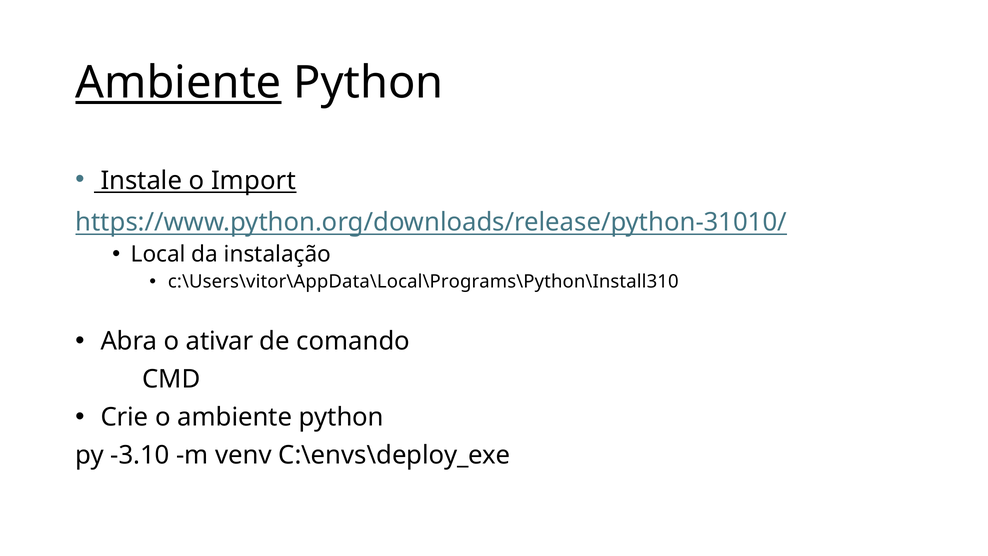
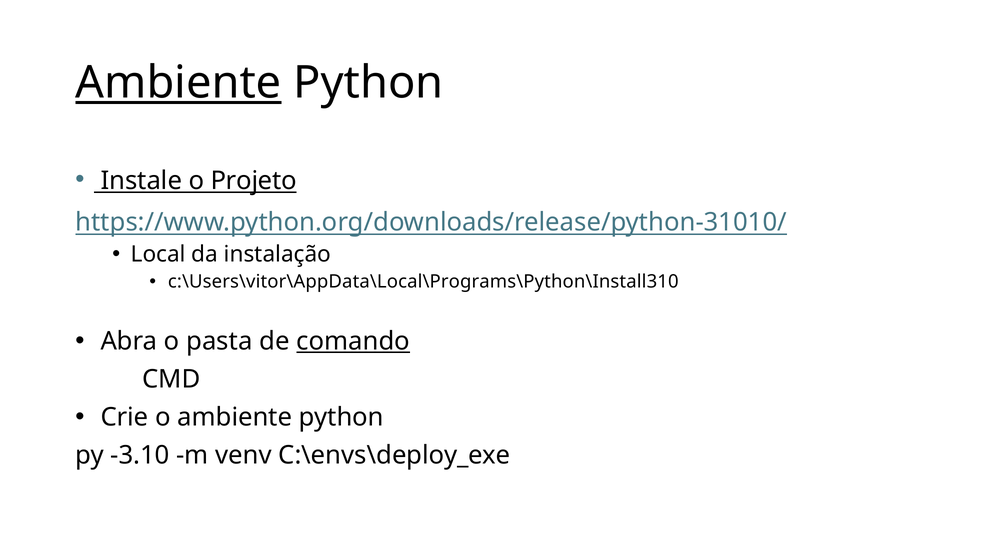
Import: Import -> Projeto (254, 181)
ativar: ativar -> pasta (219, 341)
comando underline: none -> present (353, 341)
